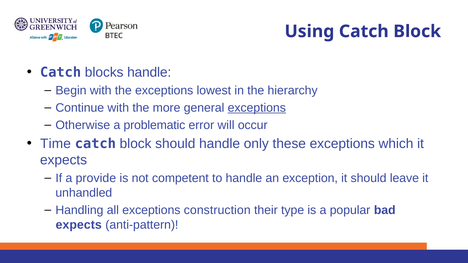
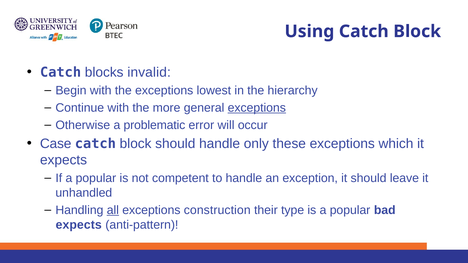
blocks handle: handle -> invalid (149, 72)
Time: Time -> Case (56, 144)
If a provide: provide -> popular (96, 178)
all underline: none -> present (113, 210)
